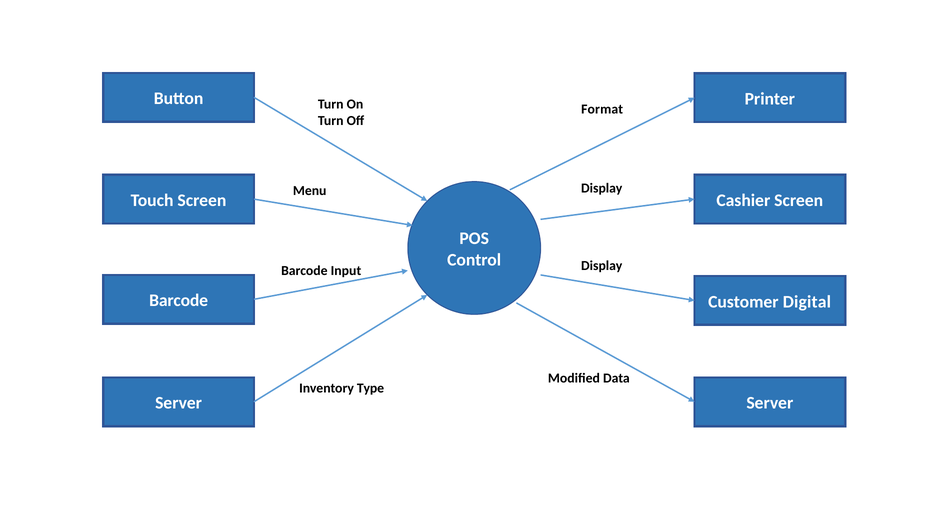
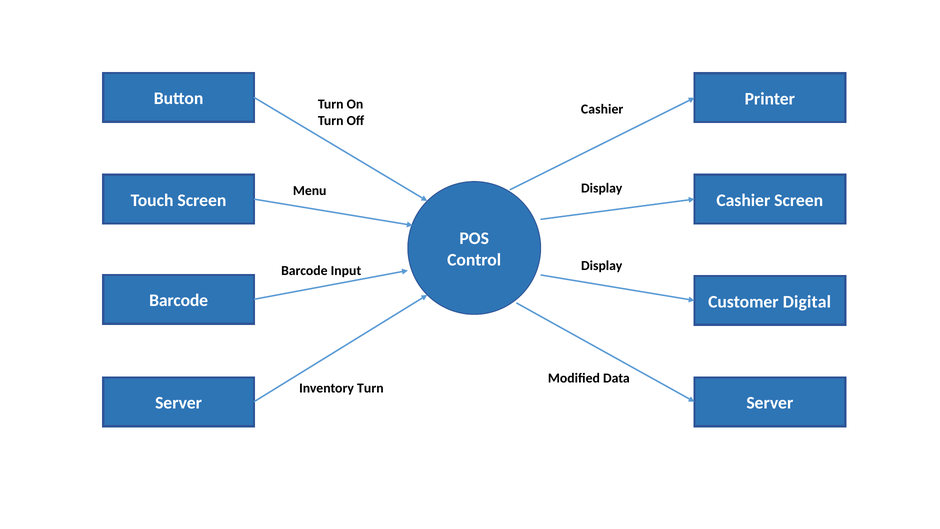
Format: Format -> Cashier (602, 109)
Inventory Type: Type -> Turn (370, 388)
